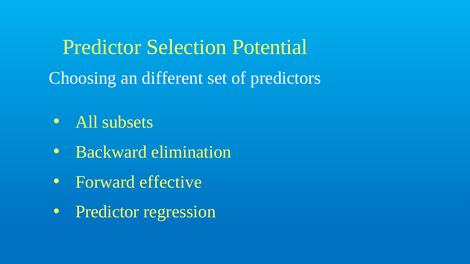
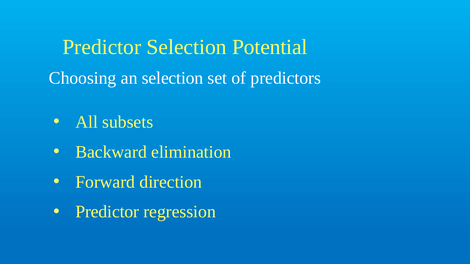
an different: different -> selection (173, 78)
effective: effective -> direction (171, 182)
